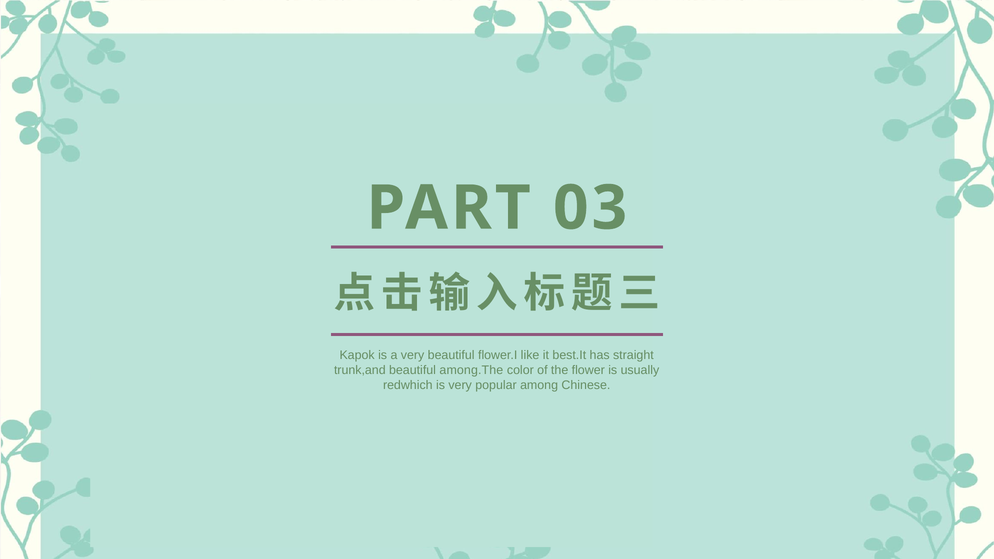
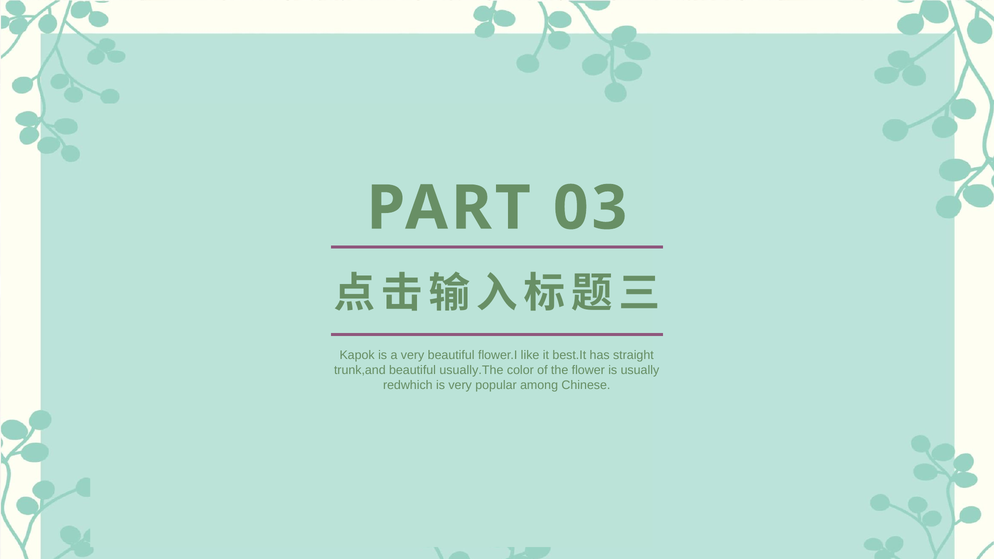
among.The: among.The -> usually.The (471, 370)
